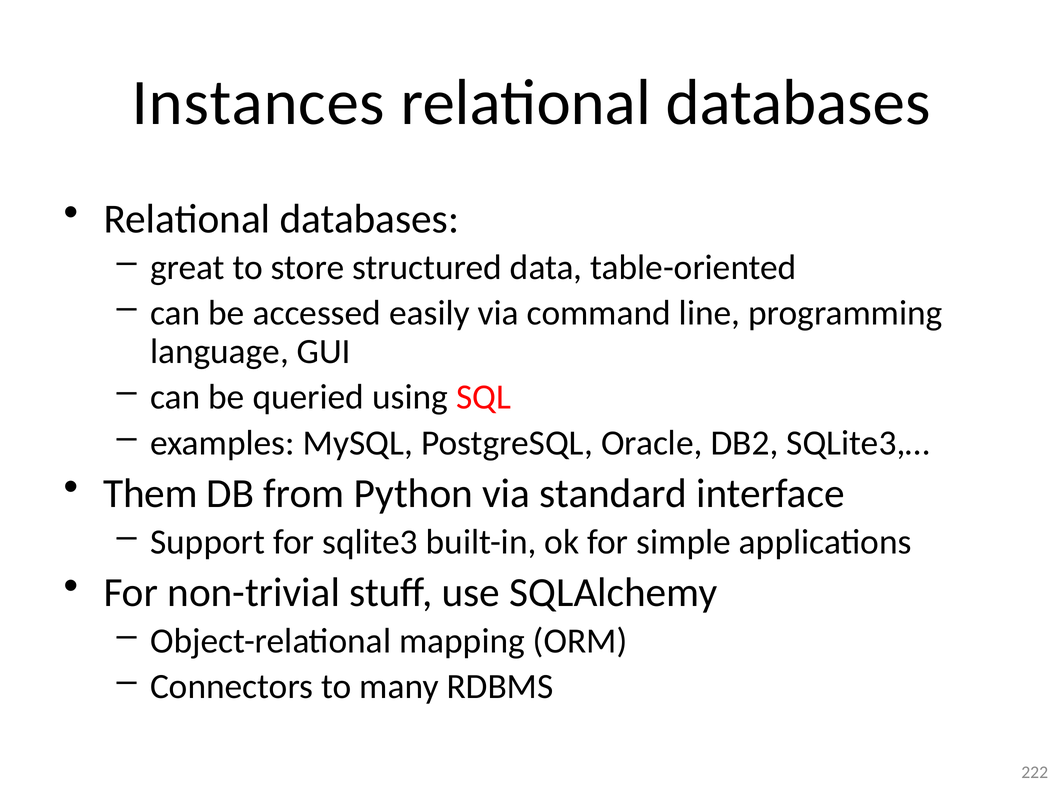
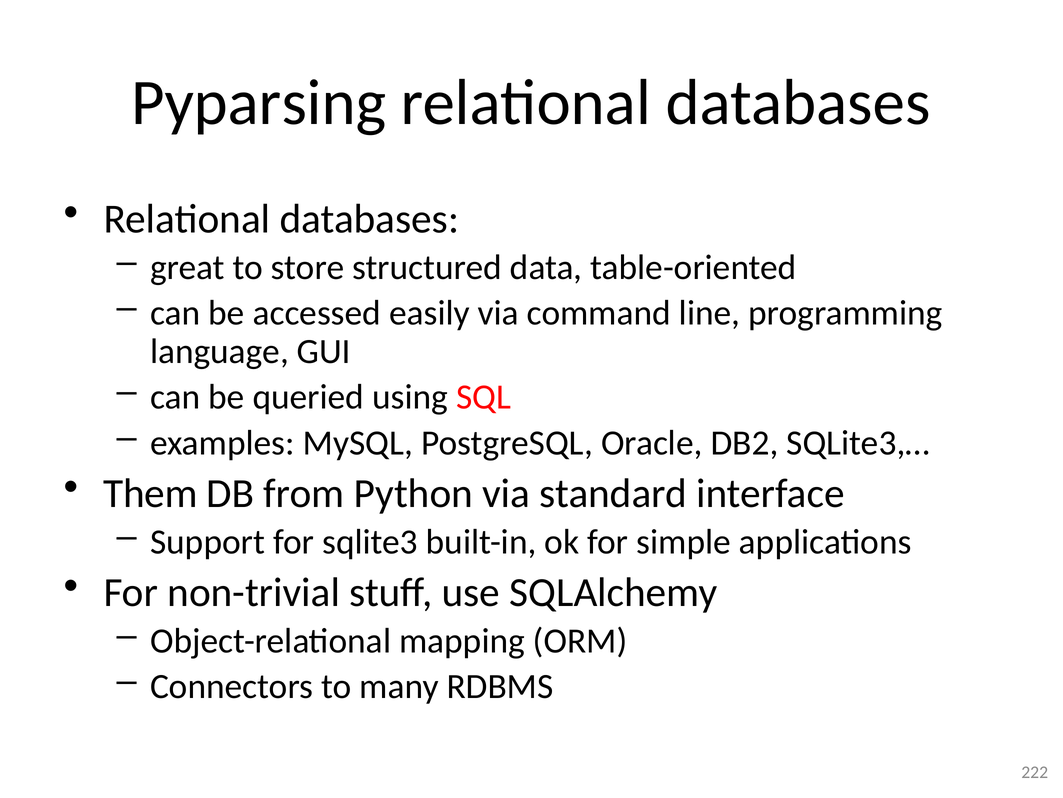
Instances: Instances -> Pyparsing (259, 103)
